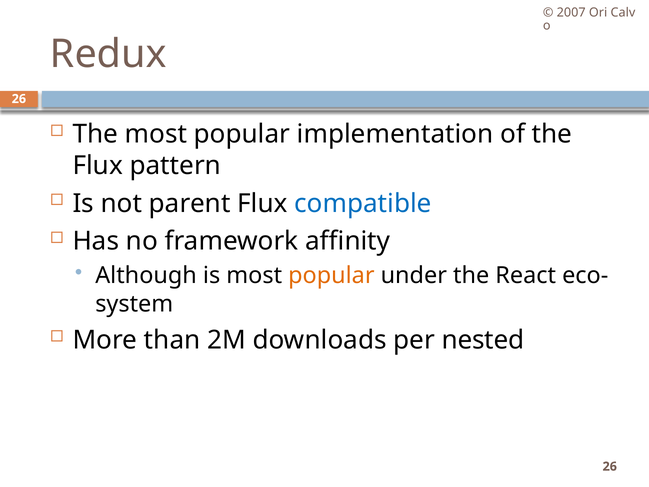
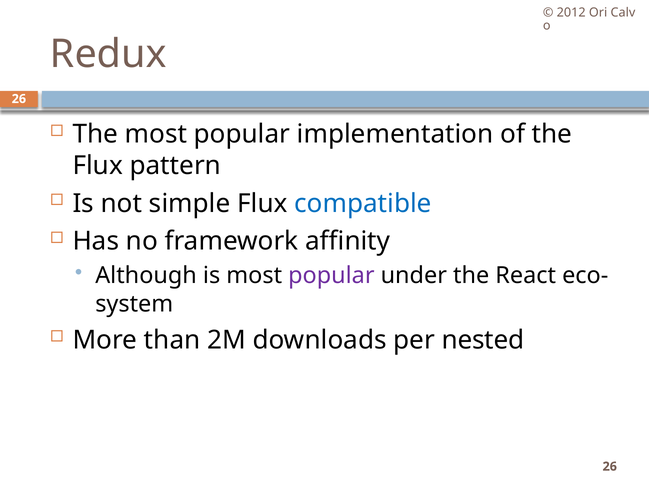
2007: 2007 -> 2012 (571, 13)
parent: parent -> simple (190, 203)
popular colour: orange -> purple (331, 276)
